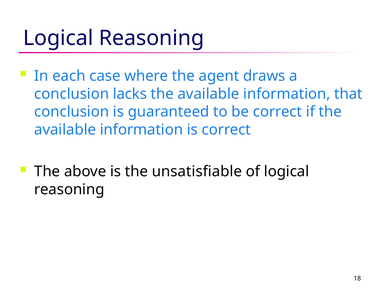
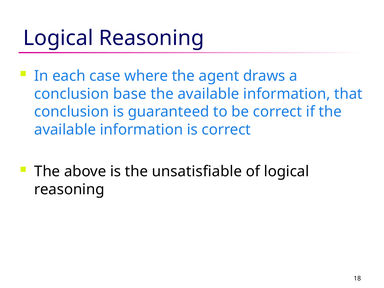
lacks: lacks -> base (130, 94)
